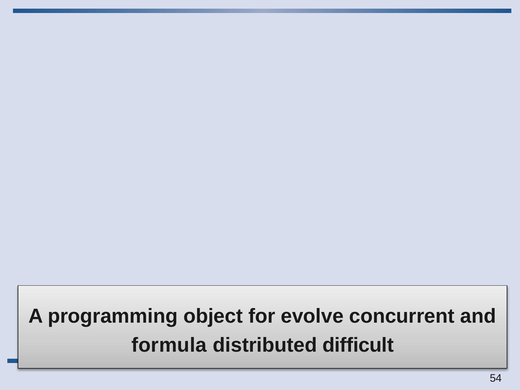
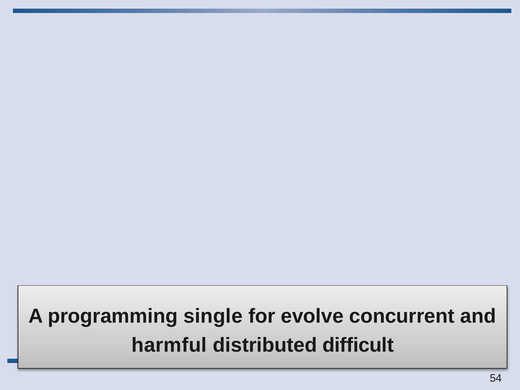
object: object -> single (213, 316)
formula: formula -> harmful (169, 345)
